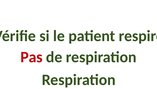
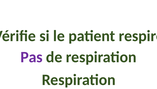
Pas colour: red -> purple (31, 57)
